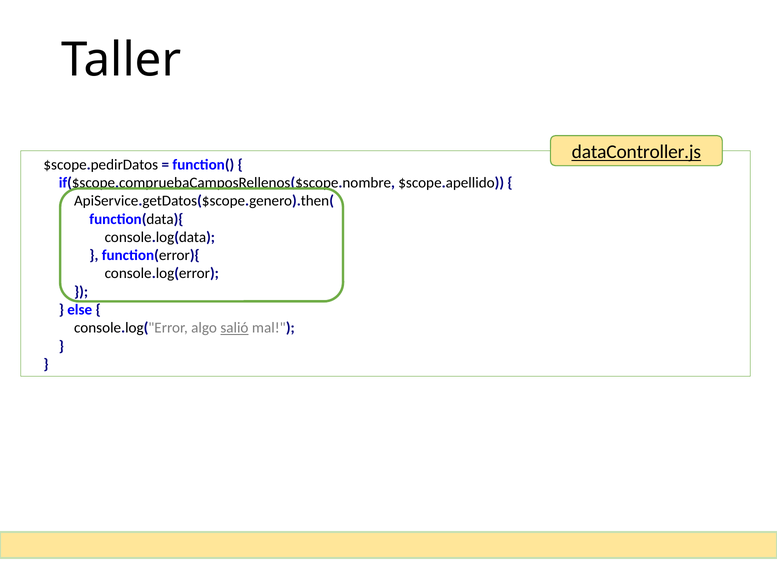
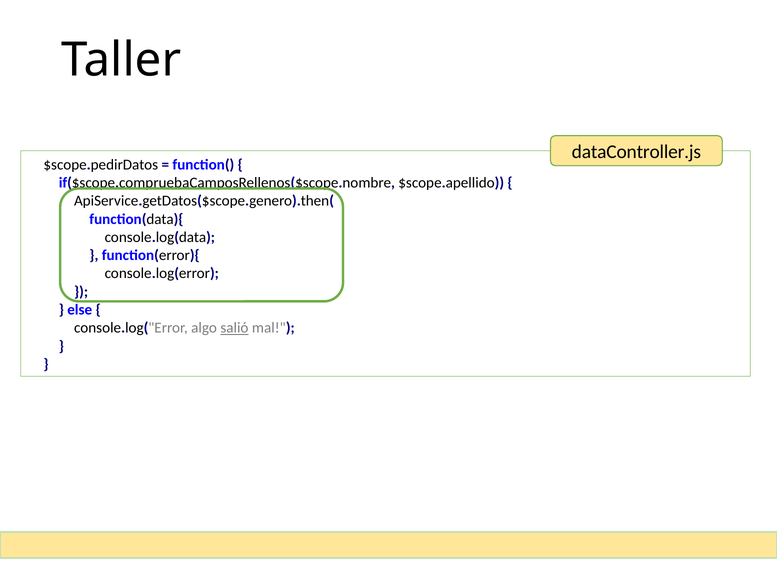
dataController.js underline: present -> none (636, 152)
